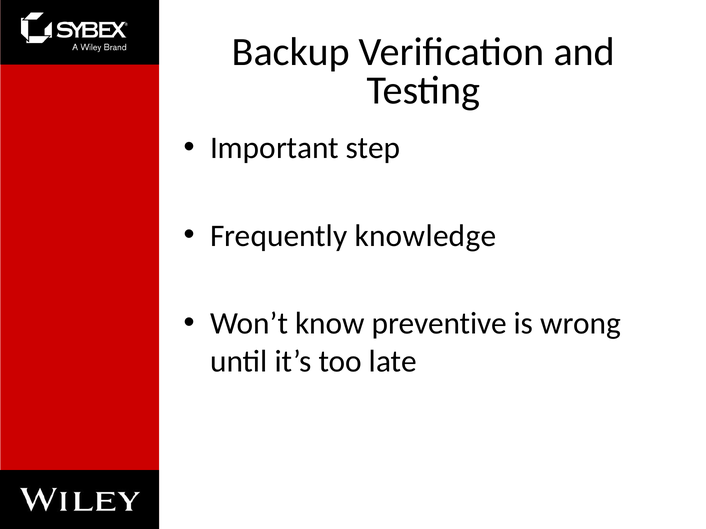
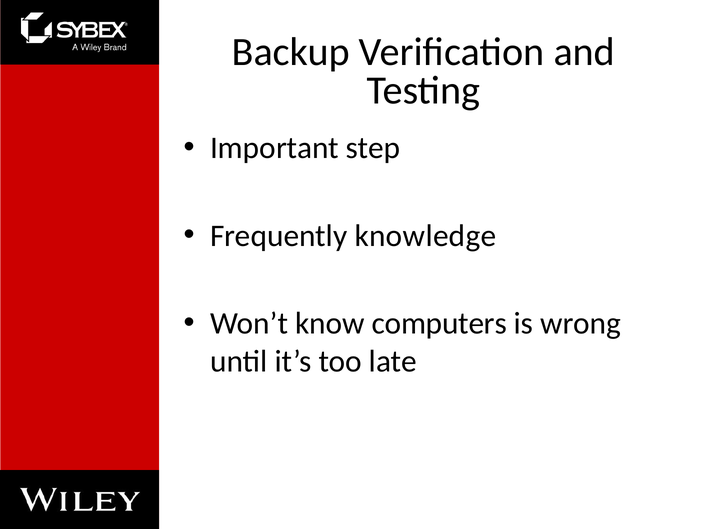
preventive: preventive -> computers (439, 324)
